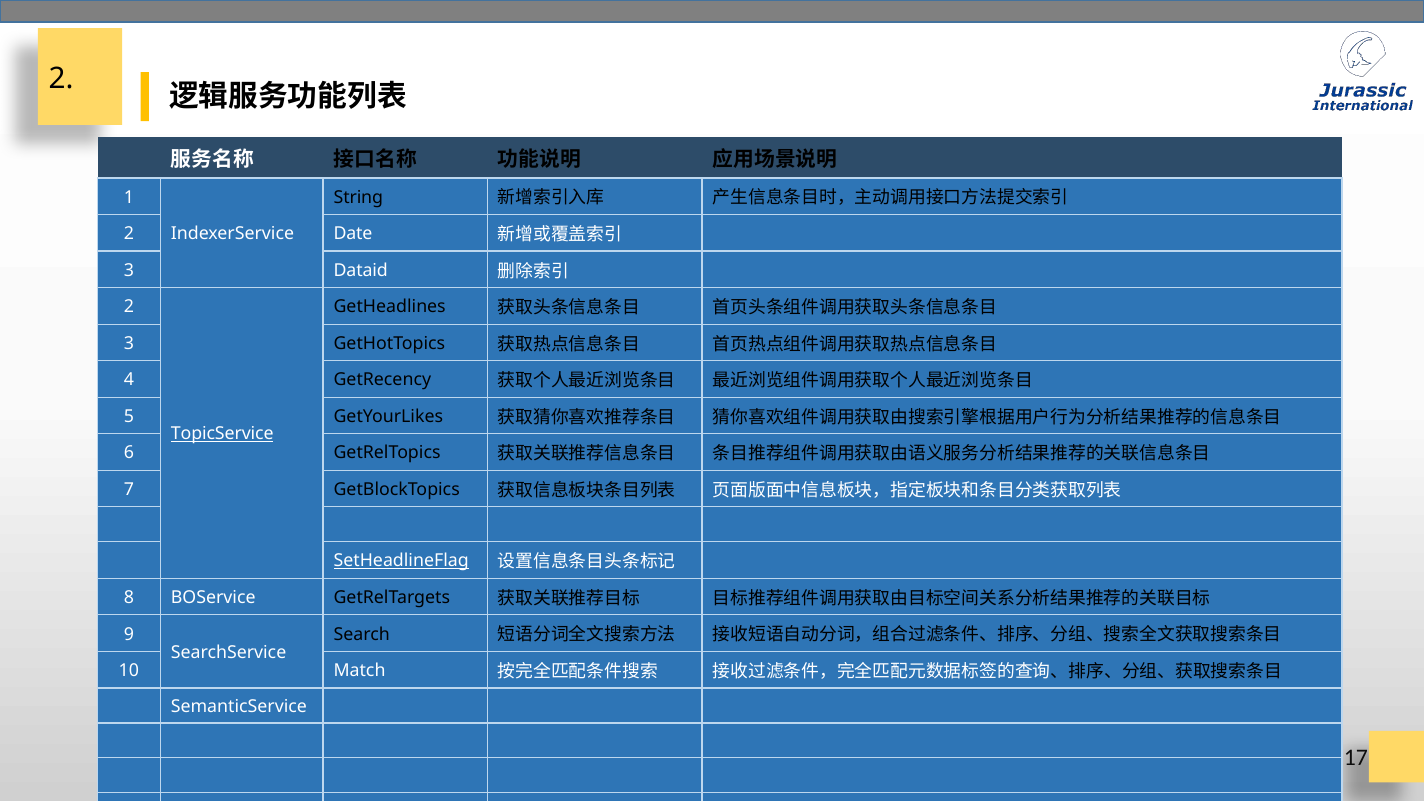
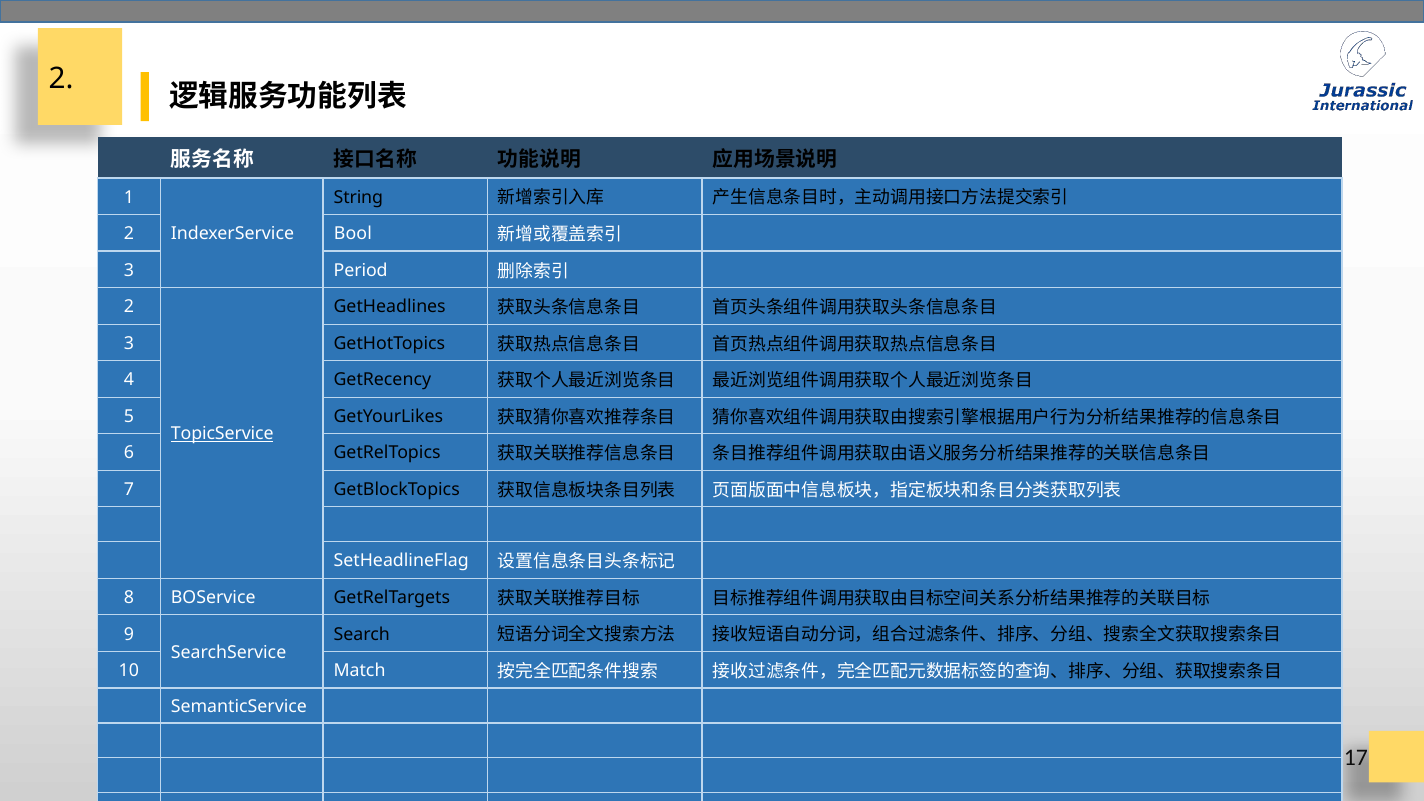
Date: Date -> Bool (353, 234)
Dataid: Dataid -> Period (361, 270)
SetHeadlineFlag underline: present -> none (401, 561)
